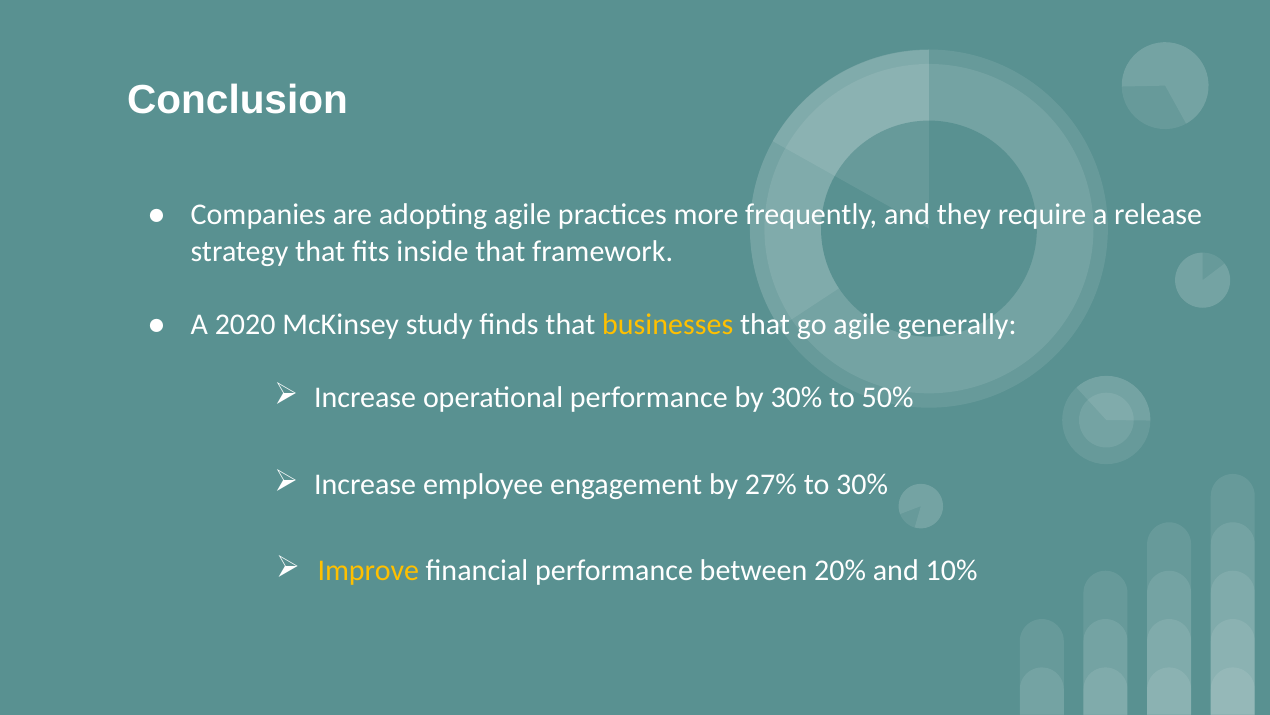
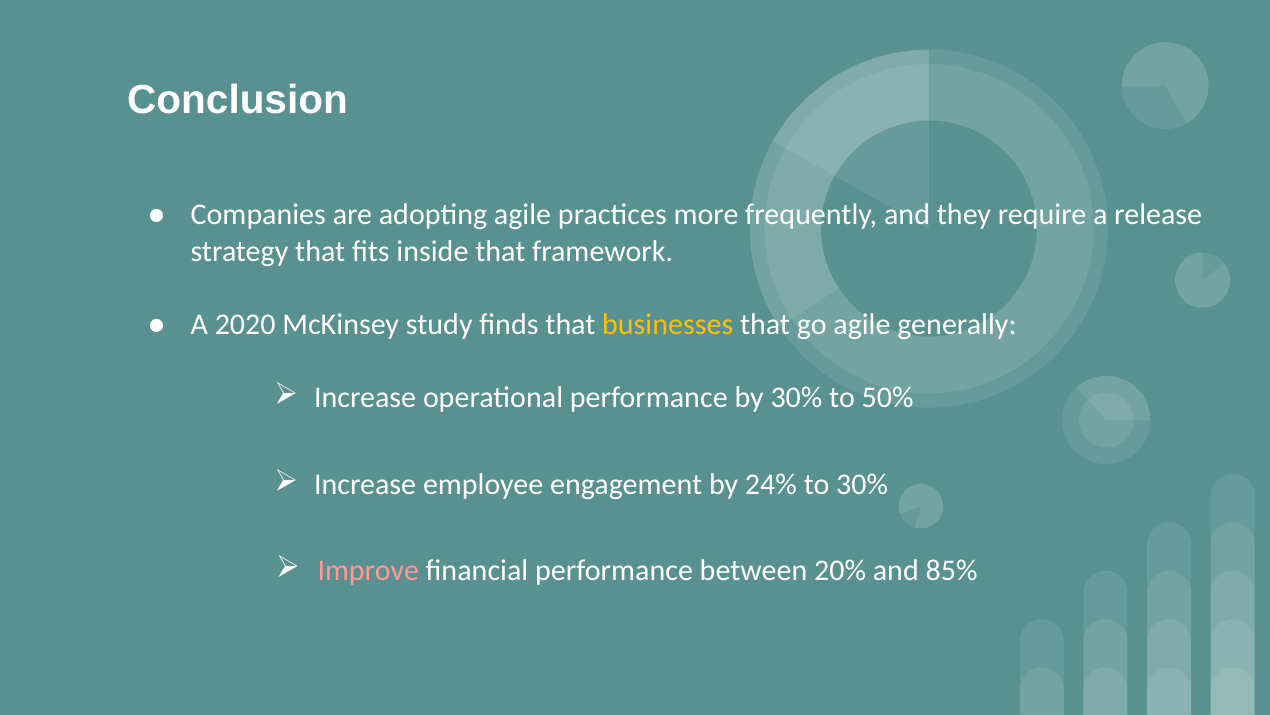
27%: 27% -> 24% (771, 484)
Improve colour: yellow -> pink (368, 571)
10%: 10% -> 85% (952, 571)
